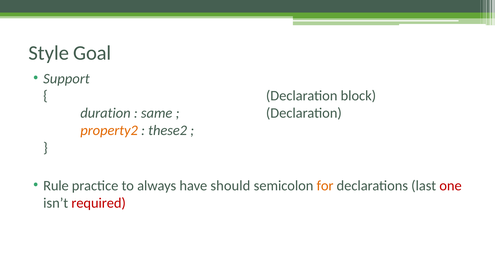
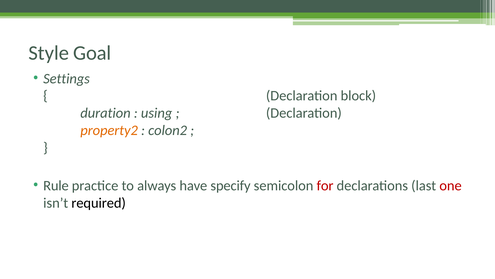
Support: Support -> Settings (67, 78)
same: same -> using (157, 113)
these2: these2 -> colon2 (168, 130)
should: should -> specify (231, 185)
for colour: orange -> red (325, 185)
required colour: red -> black (99, 203)
